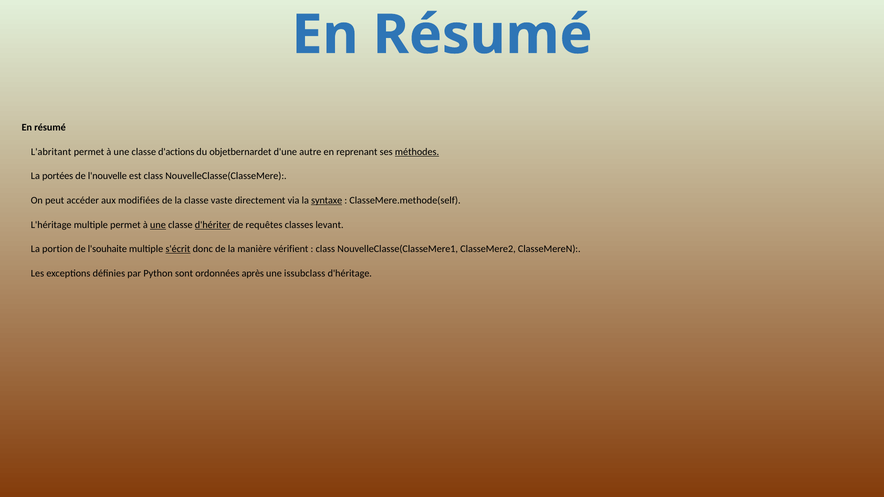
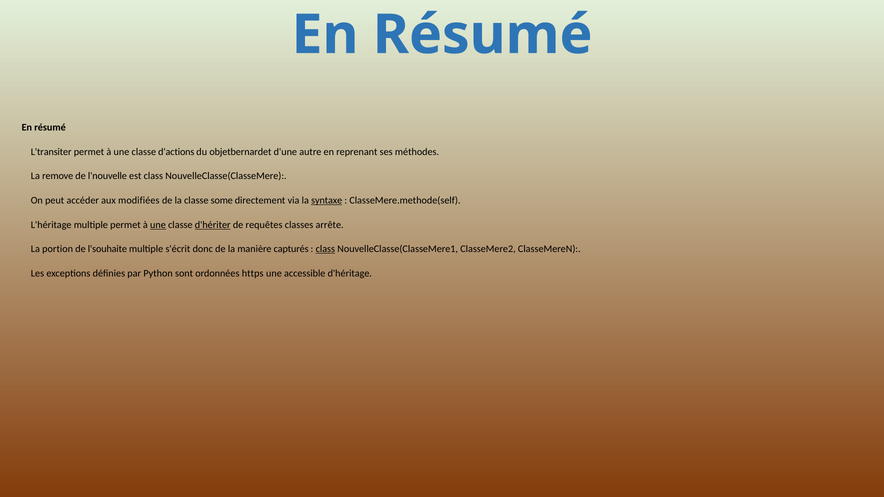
L'abritant: L'abritant -> L'transiter (51, 152)
méthodes underline: present -> none (417, 152)
portées: portées -> remove (58, 176)
vaste: vaste -> some (222, 200)
levant: levant -> arrête (330, 225)
s'écrit underline: present -> none (178, 249)
vérifient: vérifient -> capturés (291, 249)
class underline: none -> present (325, 249)
après: après -> https (253, 273)
issubclass: issubclass -> accessible (305, 273)
